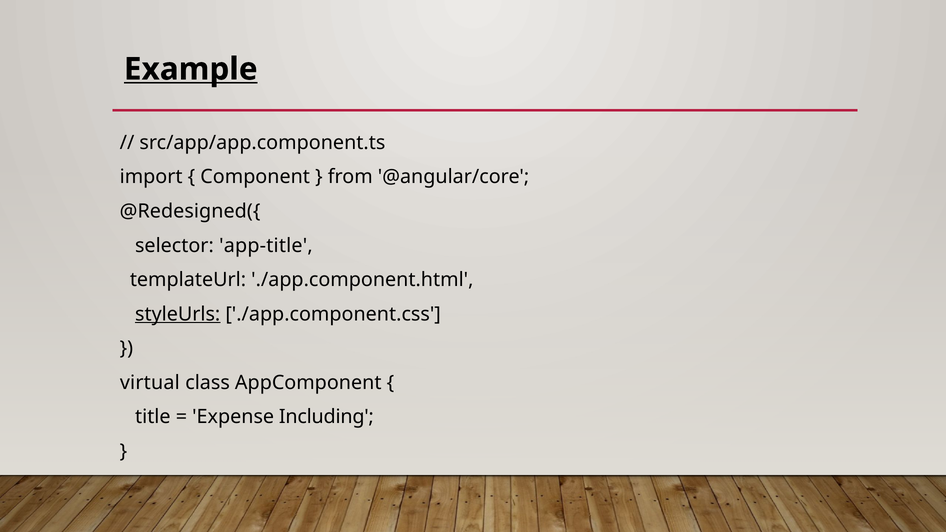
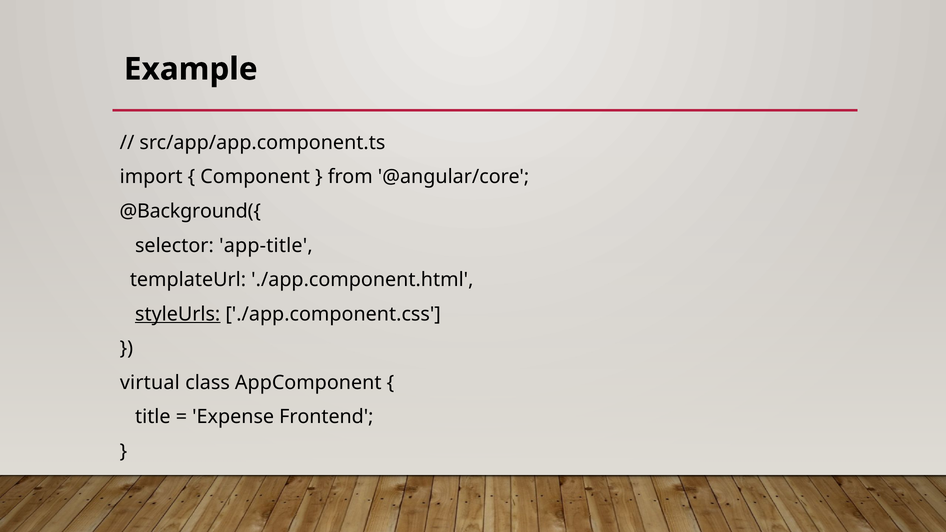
Example underline: present -> none (191, 69)
@Redesigned({: @Redesigned({ -> @Background({ (190, 211)
Including: Including -> Frontend (326, 417)
